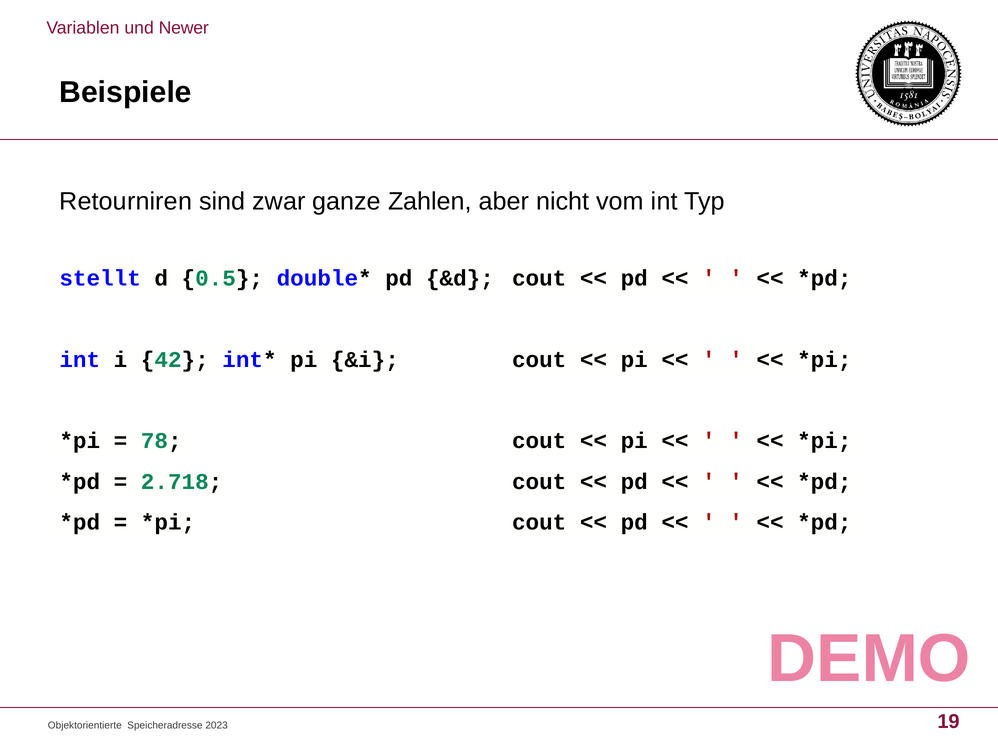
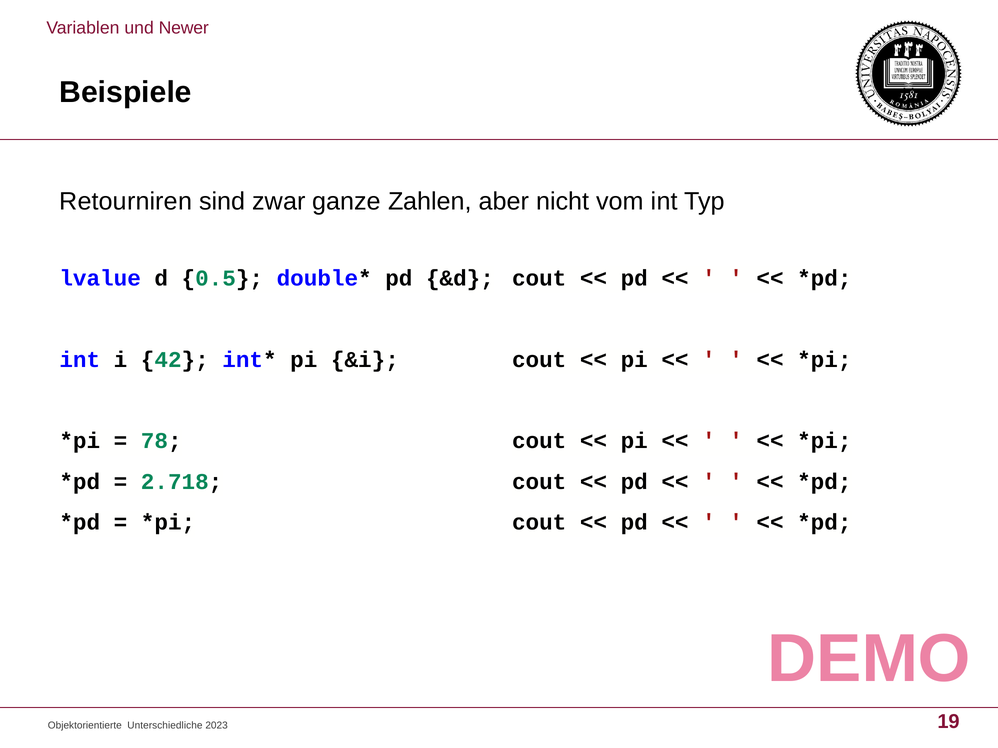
stellt: stellt -> lvalue (100, 278)
Speicheradresse: Speicheradresse -> Unterschiedliche (165, 726)
